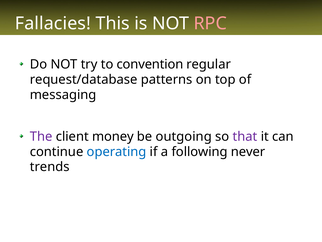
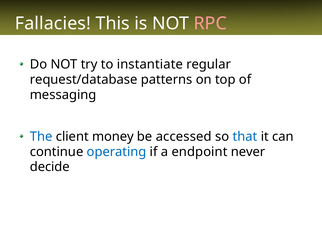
convention: convention -> instantiate (150, 64)
The colour: purple -> blue (41, 136)
outgoing: outgoing -> accessed (184, 136)
that colour: purple -> blue (245, 136)
following: following -> endpoint (200, 151)
trends: trends -> decide (50, 167)
